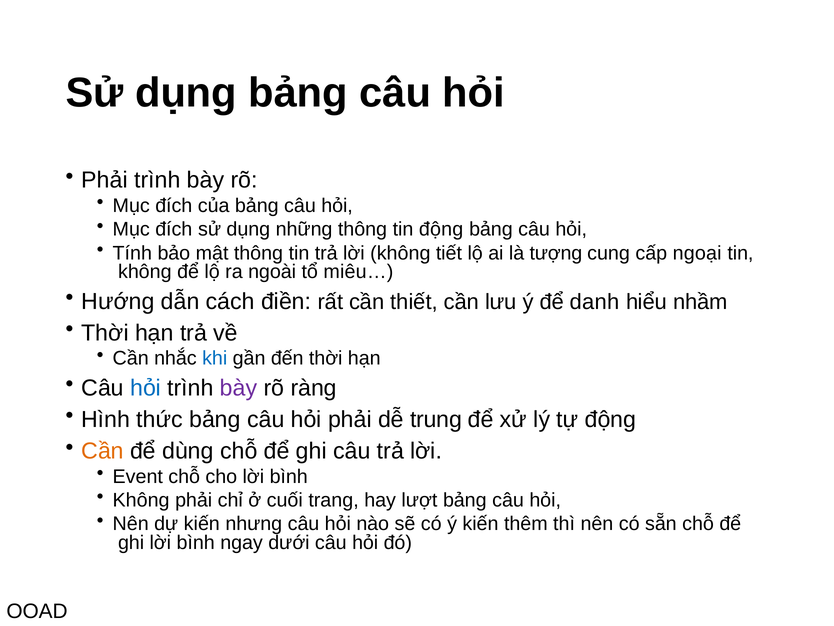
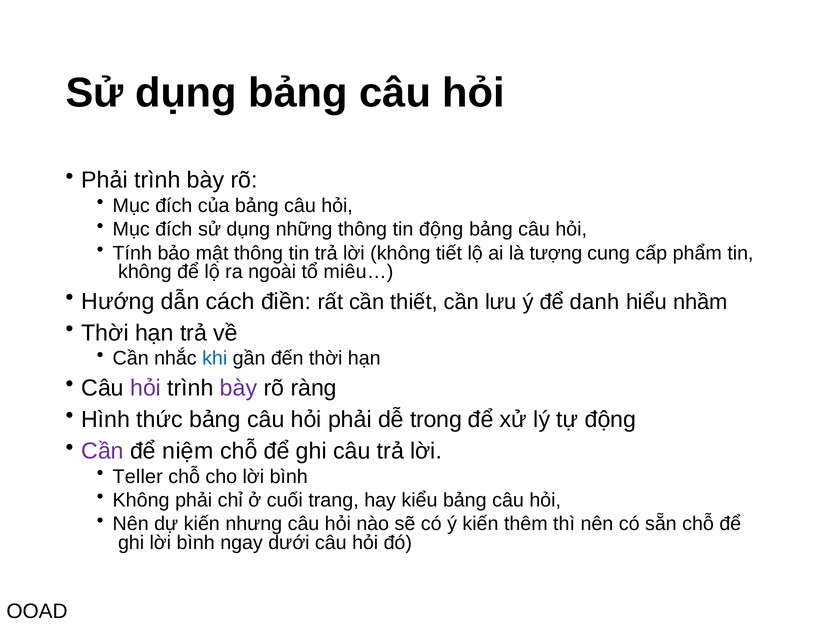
ngoại: ngoại -> phẩm (697, 253)
hỏi colour: blue -> purple (146, 388)
trung: trung -> trong (436, 419)
Cần colour: orange -> purple (103, 451)
dùng: dùng -> niệm (188, 451)
Event: Event -> Teller (138, 476)
lượt: lượt -> kiểu (419, 500)
